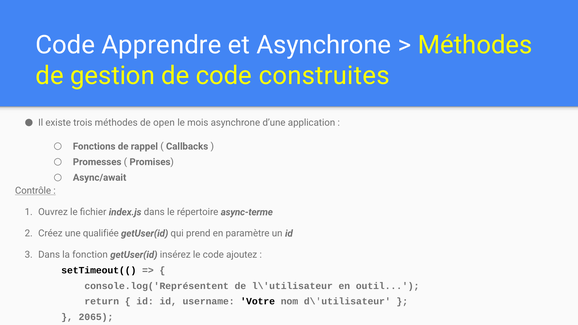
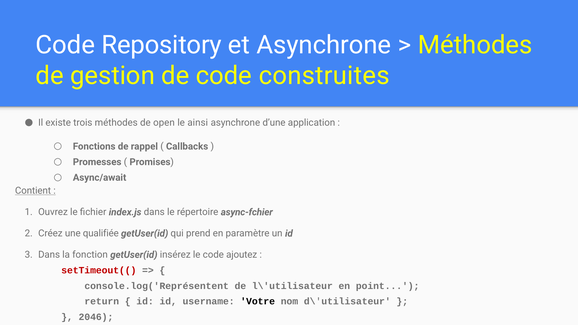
Apprendre: Apprendre -> Repository (162, 45)
mois: mois -> ainsi (198, 123)
Contrôle: Contrôle -> Contient (33, 191)
async-terme: async-terme -> async-fchier (247, 212)
setTimeout(( colour: black -> red (99, 270)
outil: outil -> point (388, 286)
2065: 2065 -> 2046 (96, 317)
